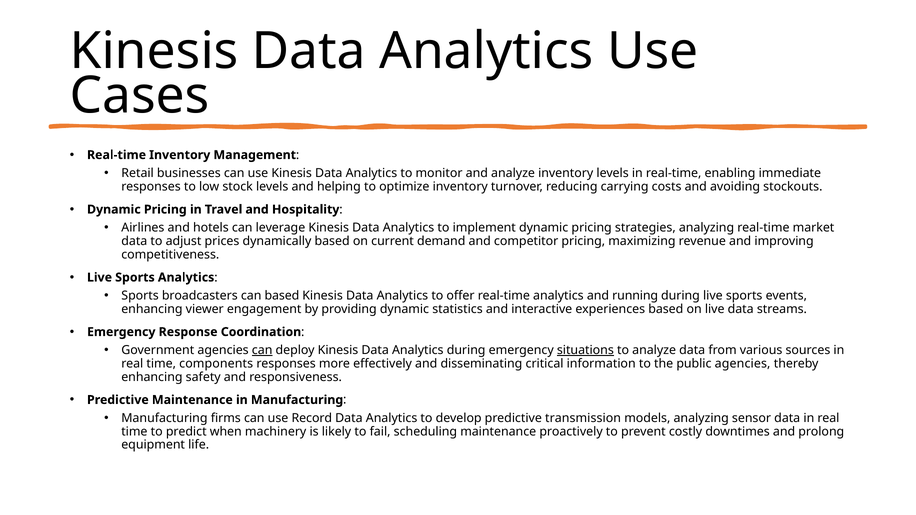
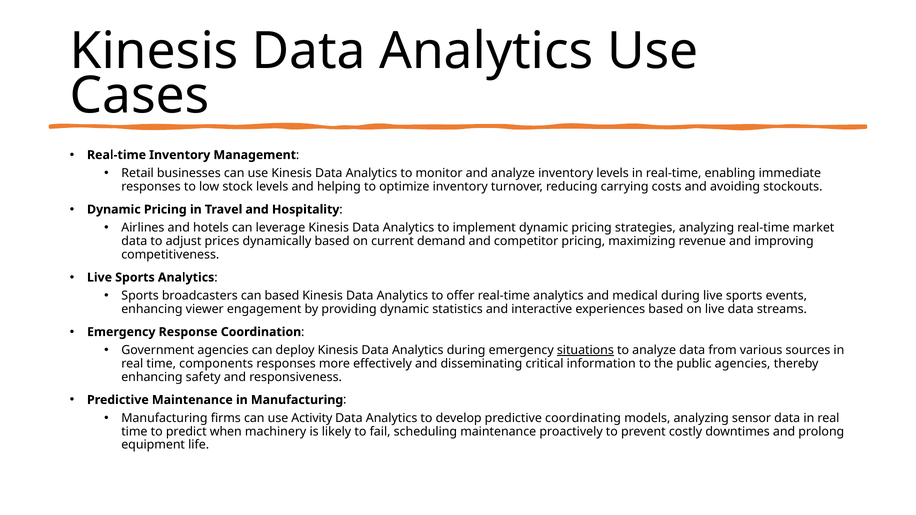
running: running -> medical (635, 296)
can underline: present -> none (262, 350)
Record: Record -> Activity (312, 418)
transmission: transmission -> coordinating (583, 418)
